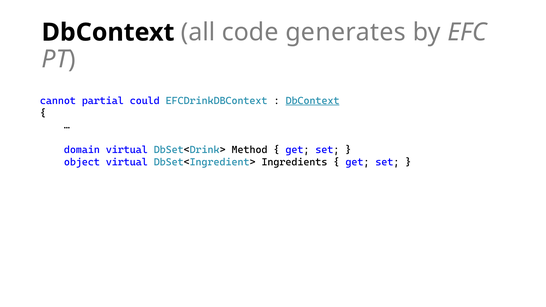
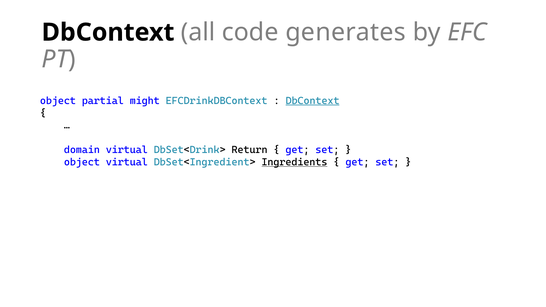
cannot: cannot -> object (58, 101)
could: could -> might (145, 101)
Method: Method -> Return (250, 150)
Ingredients underline: none -> present (294, 162)
